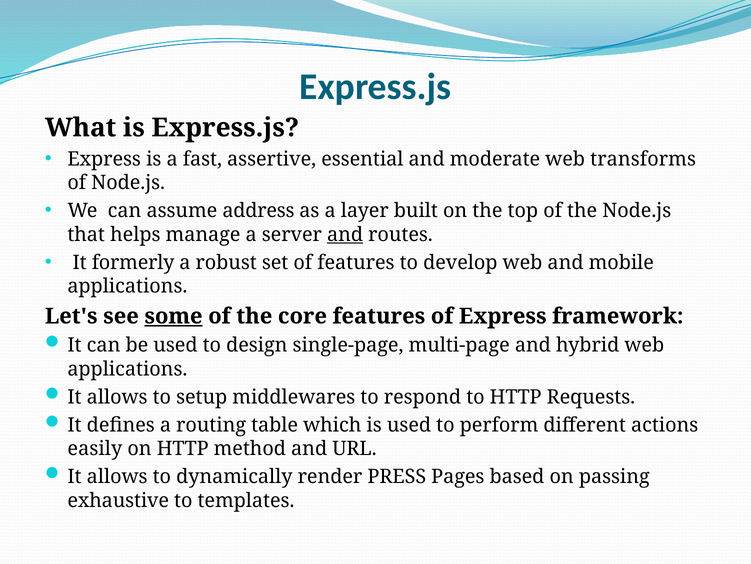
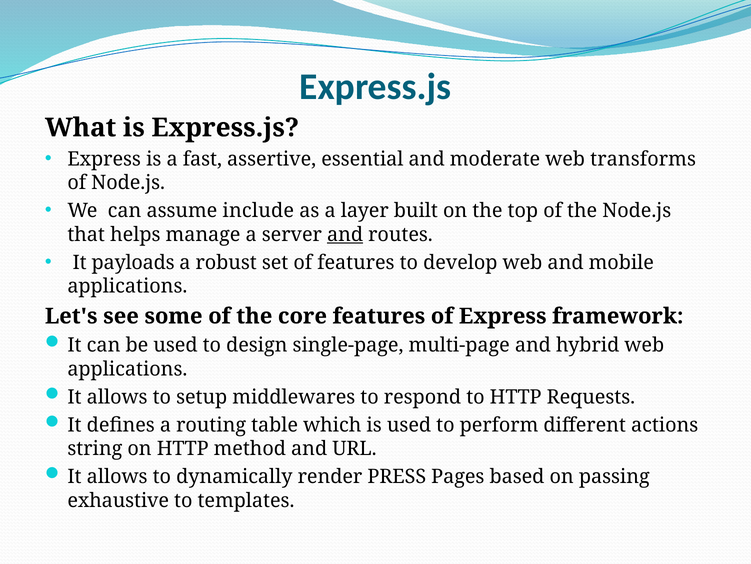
address: address -> include (258, 211)
formerly: formerly -> payloads (133, 262)
some underline: present -> none (173, 316)
easily: easily -> string (95, 448)
